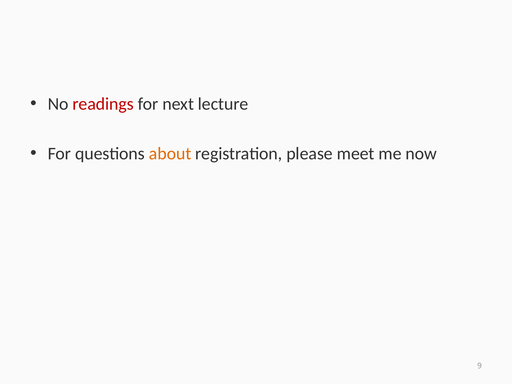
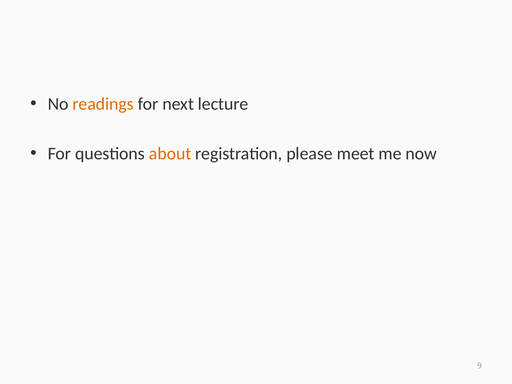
readings colour: red -> orange (103, 104)
